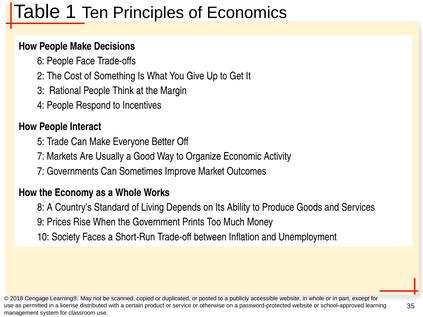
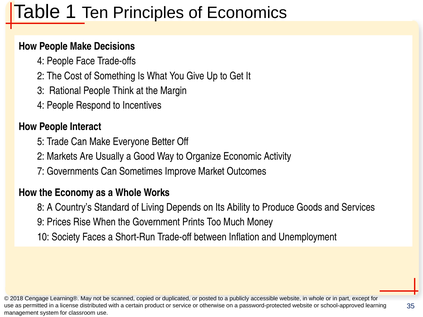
6: 6 -> 4 (41, 61)
7: 7 -> 2 (41, 157)
